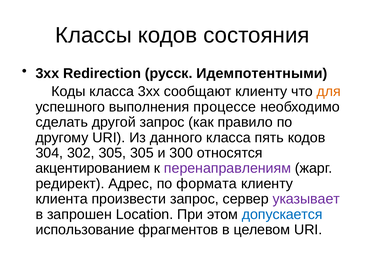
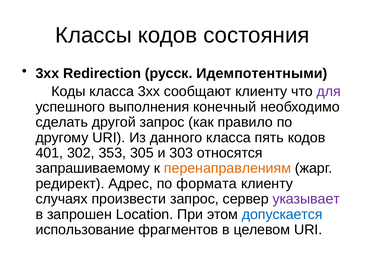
для colour: orange -> purple (329, 91)
процессе: процессе -> конечный (225, 107)
304: 304 -> 401 (49, 153)
302 305: 305 -> 353 (112, 153)
300: 300 -> 303 (181, 153)
акцентированием: акцентированием -> запрашиваемому (93, 168)
перенаправлениям colour: purple -> orange (228, 168)
клиента: клиента -> случаях (62, 199)
